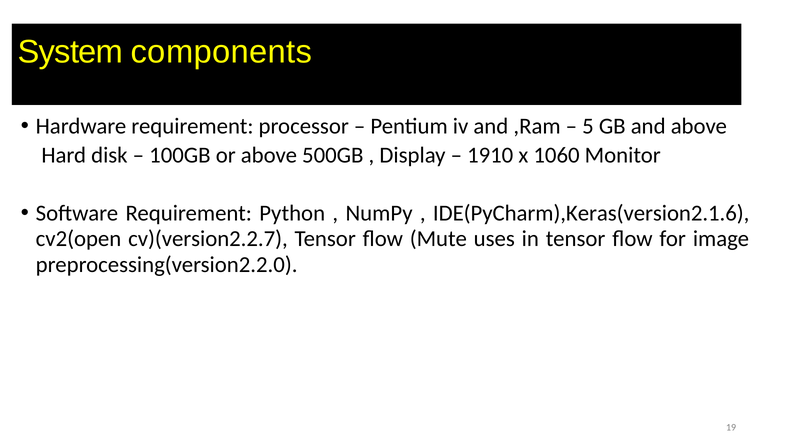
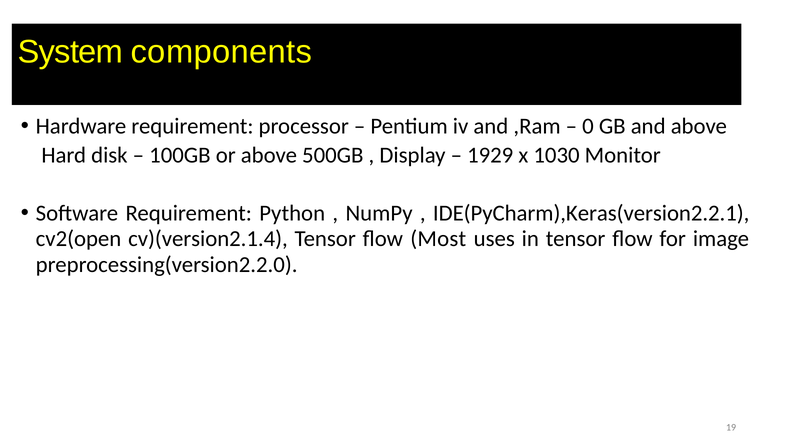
5: 5 -> 0 (588, 126)
1910: 1910 -> 1929 (490, 155)
1060: 1060 -> 1030 (557, 155)
IDE(PyCharm),Keras(version2.1.6: IDE(PyCharm),Keras(version2.1.6 -> IDE(PyCharm),Keras(version2.2.1 (591, 213)
cv)(version2.2.7: cv)(version2.2.7 -> cv)(version2.1.4 (208, 239)
Mute: Mute -> Most (438, 239)
